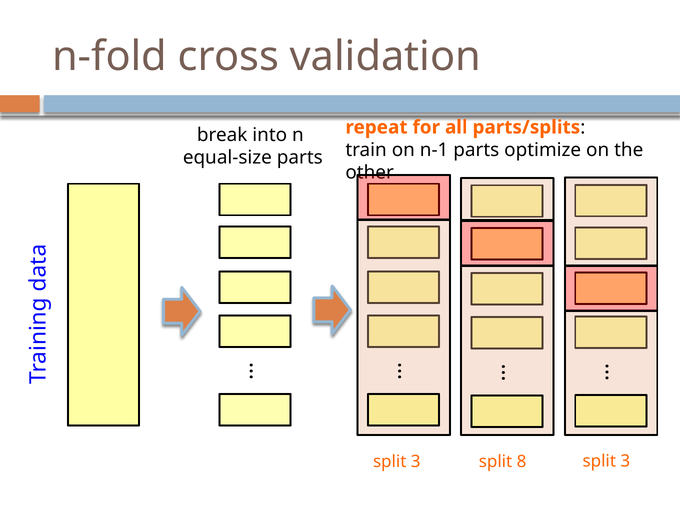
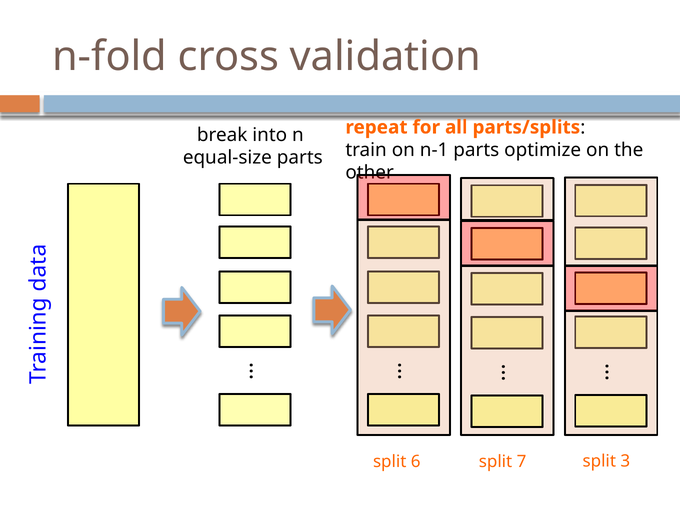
3: 3 -> 6 (416, 461)
8: 8 -> 7 (522, 462)
